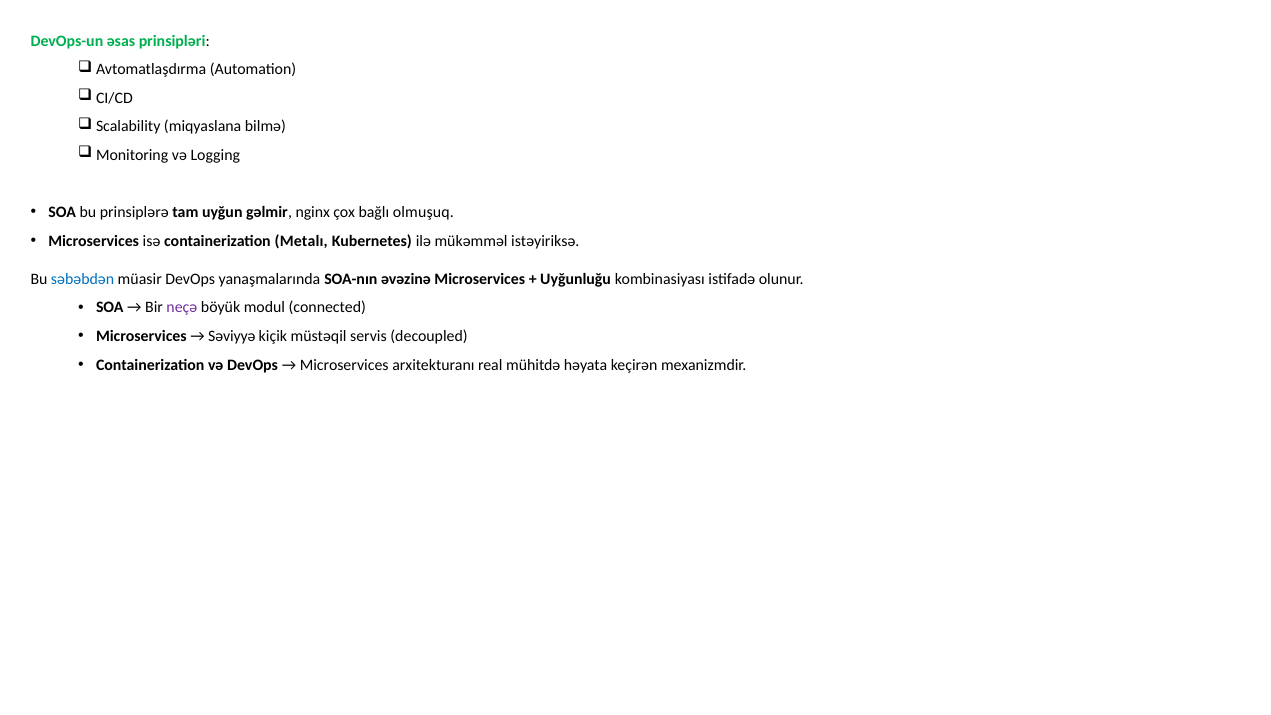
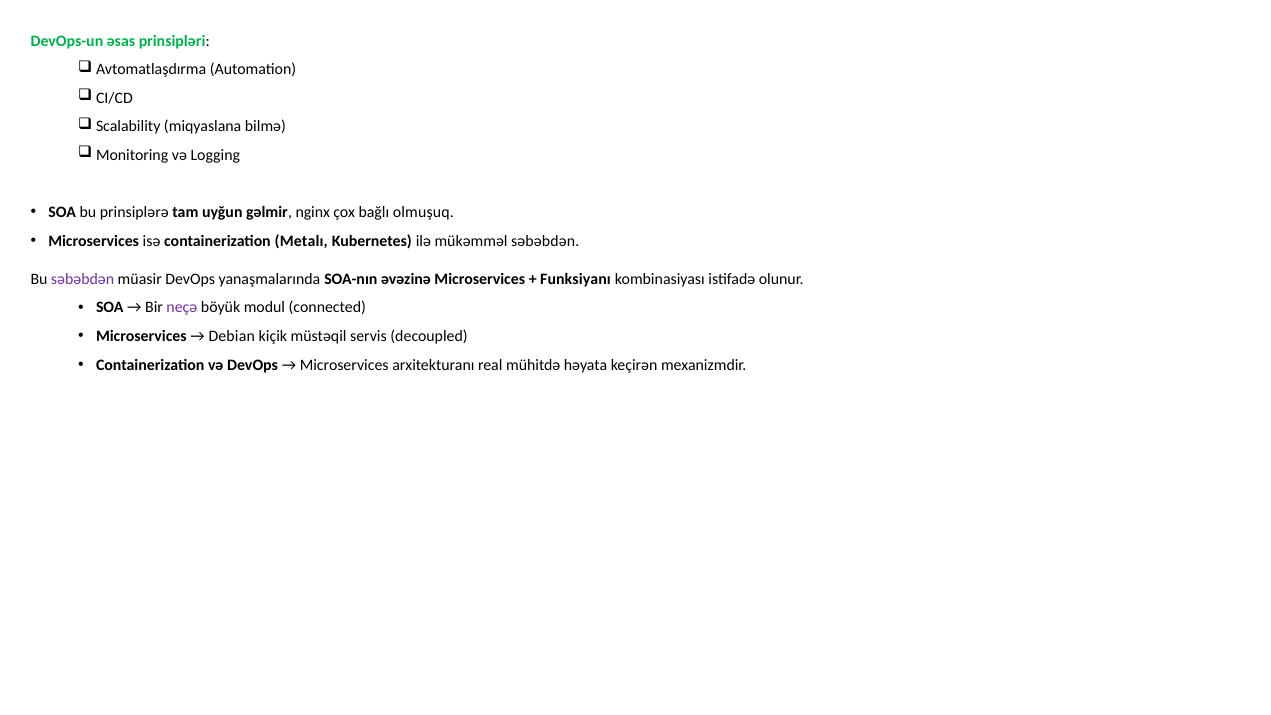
mükəmməl istəyiriksə: istəyiriksə -> səbəbdən (545, 241)
səbəbdən colour: blue -> purple (83, 279)
Uyğunluğu: Uyğunluğu -> Funksiyanı (576, 279)
Səviyyə: Səviyyə -> Debian (232, 336)
